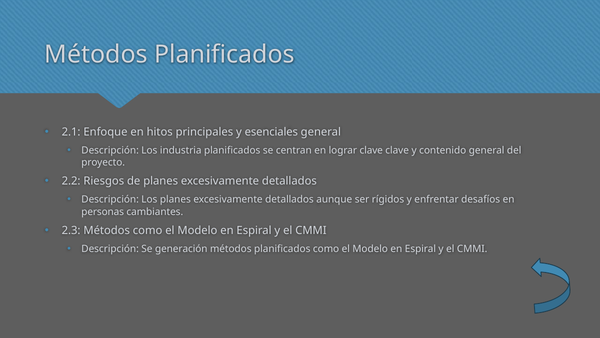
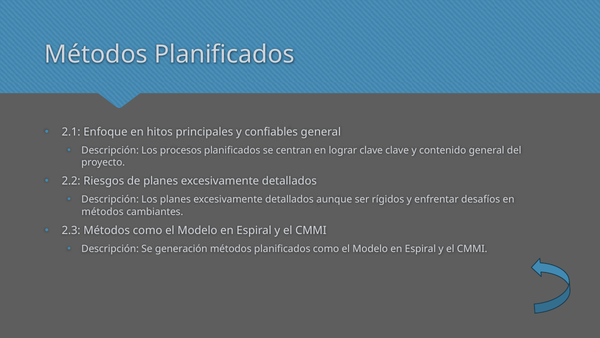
esenciales: esenciales -> confiables (271, 132)
industria: industria -> procesos (181, 150)
personas: personas -> métodos (103, 211)
